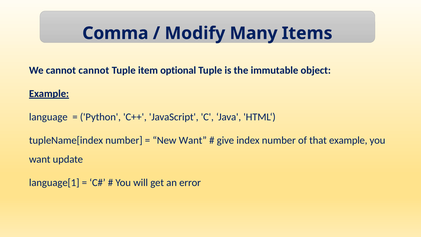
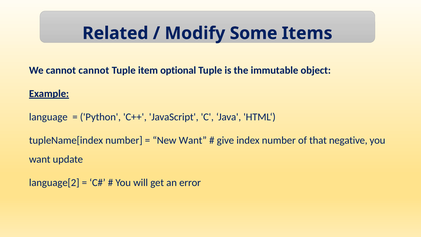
Comma: Comma -> Related (115, 33)
Many: Many -> Some (254, 33)
that example: example -> negative (348, 140)
language[1: language[1 -> language[2 (54, 183)
